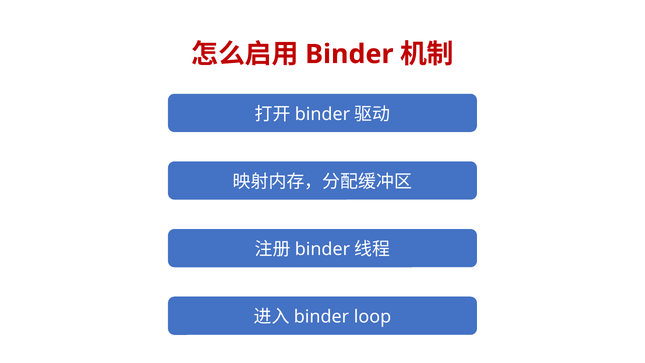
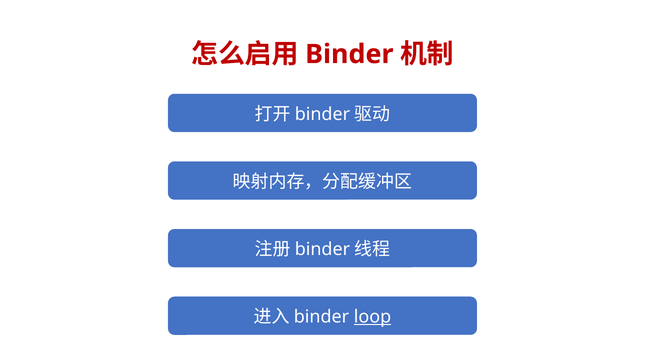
loop underline: none -> present (373, 317)
